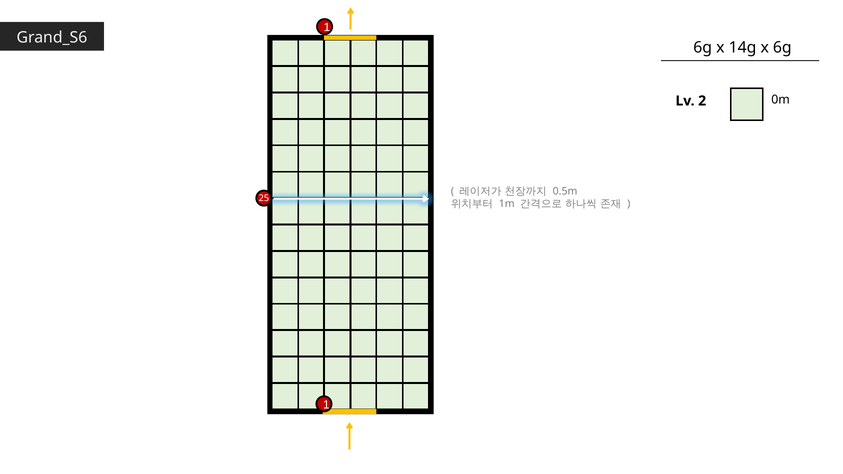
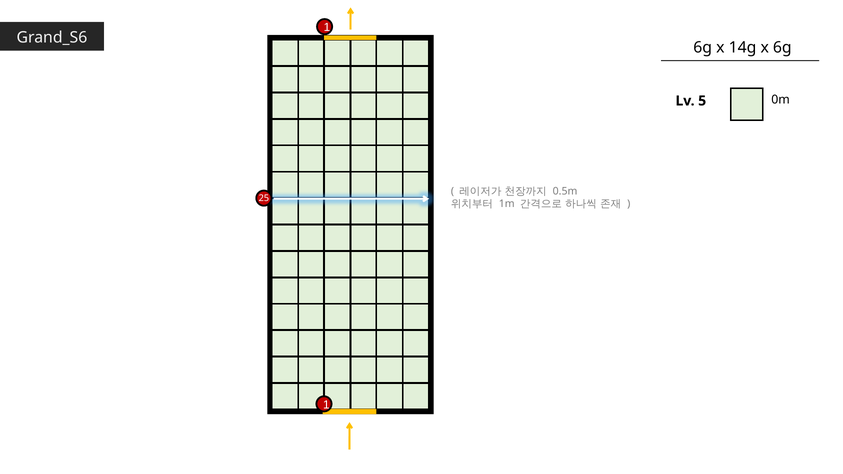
2: 2 -> 5 (702, 101)
